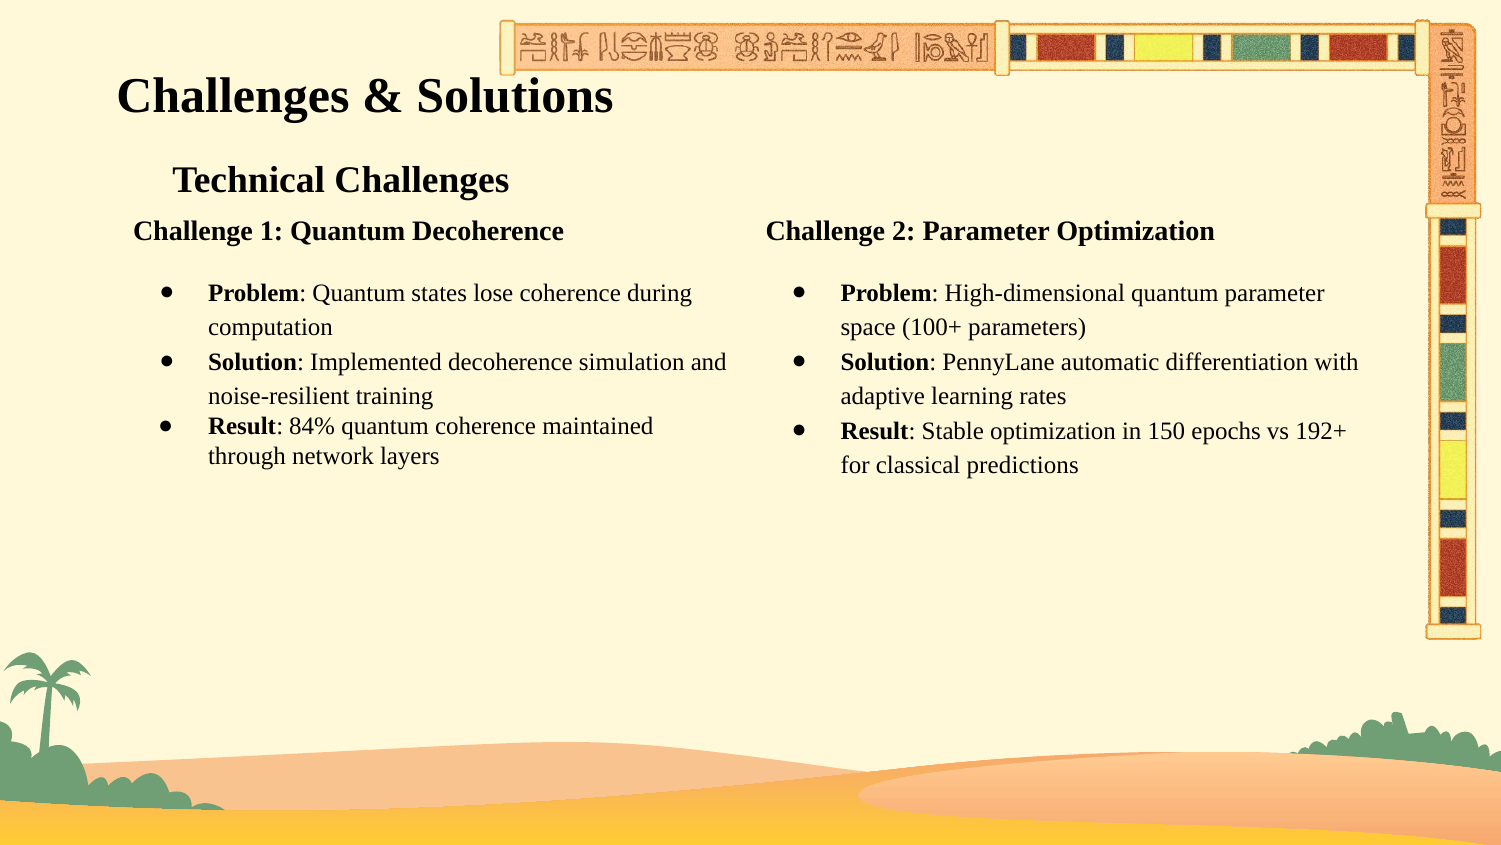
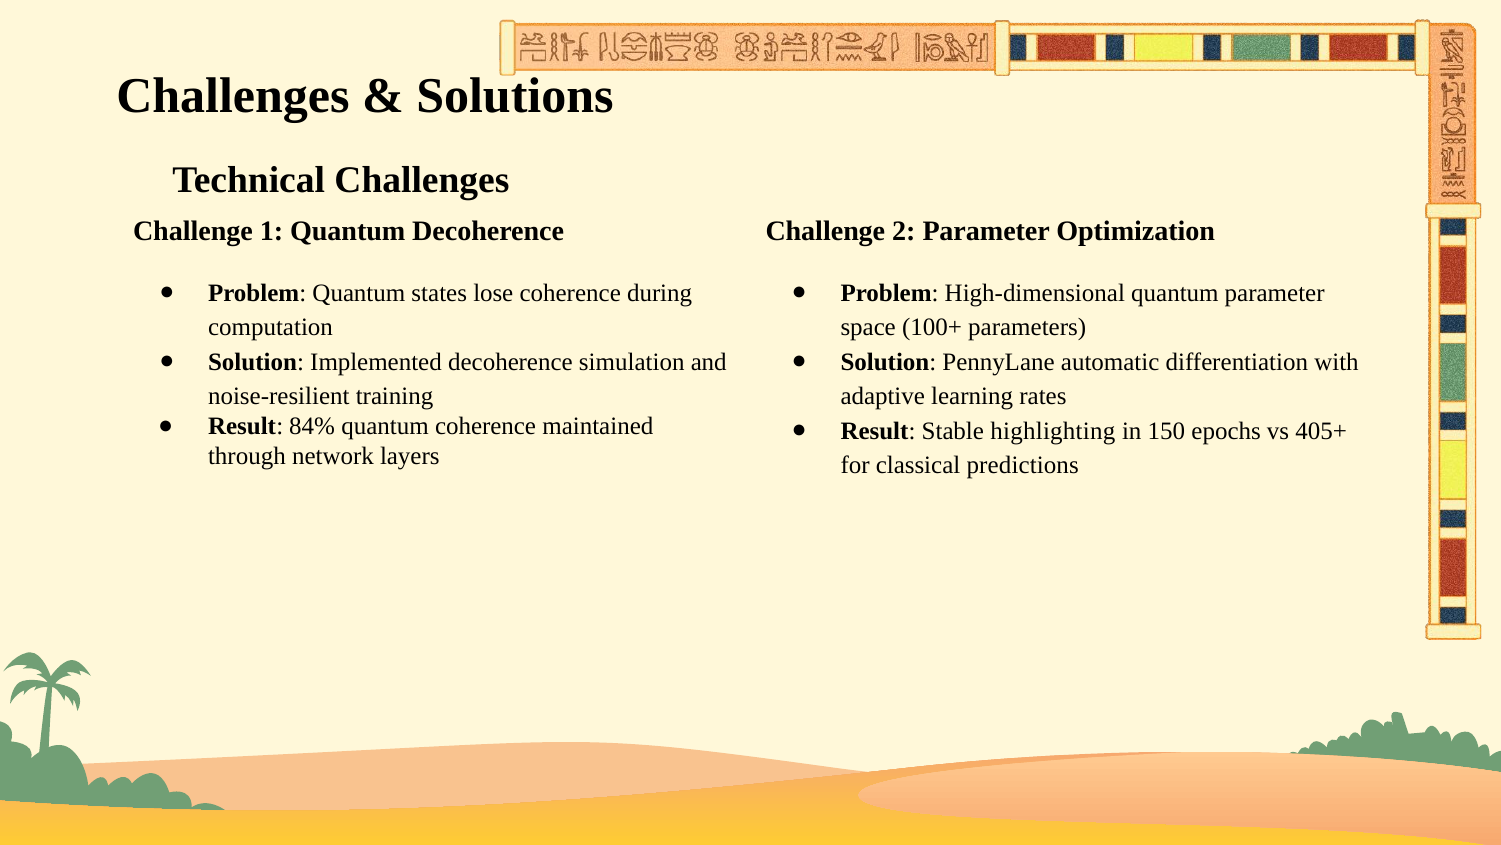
Stable optimization: optimization -> highlighting (1053, 431)
192+: 192+ -> 405+ (1321, 431)
